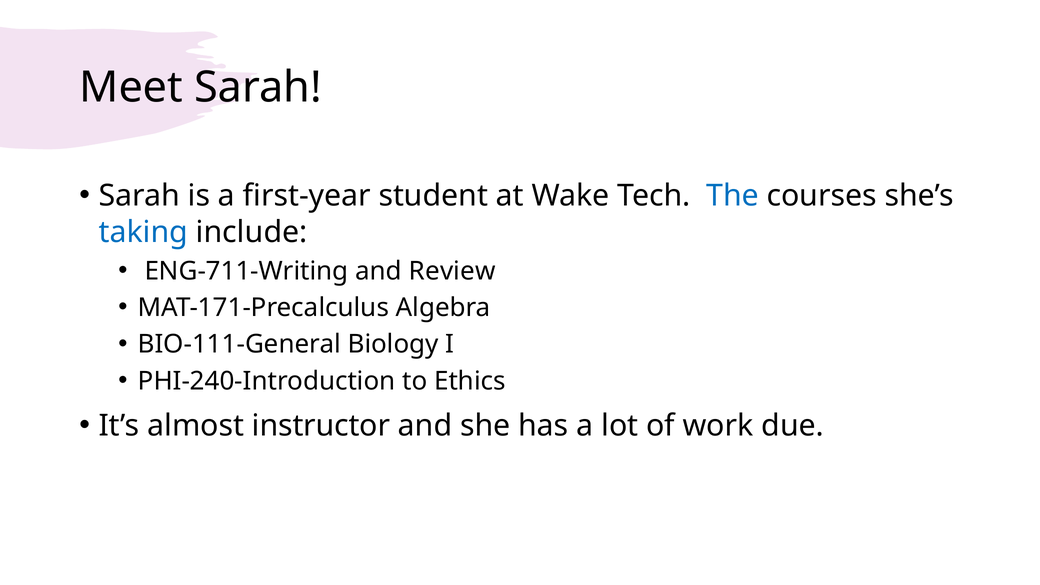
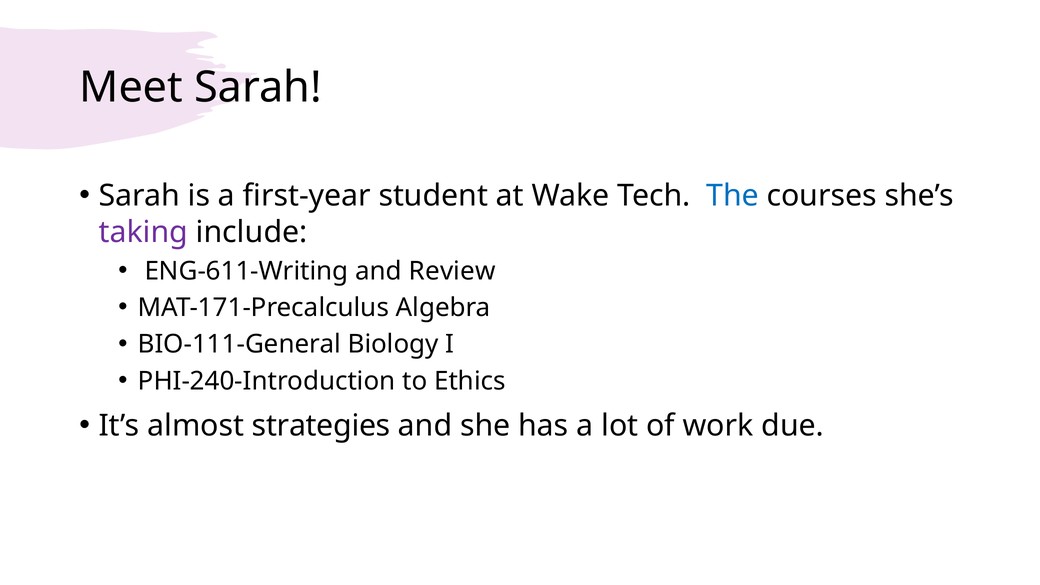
taking colour: blue -> purple (143, 232)
ENG-711-Writing: ENG-711-Writing -> ENG-611-Writing (246, 271)
instructor: instructor -> strategies (321, 426)
